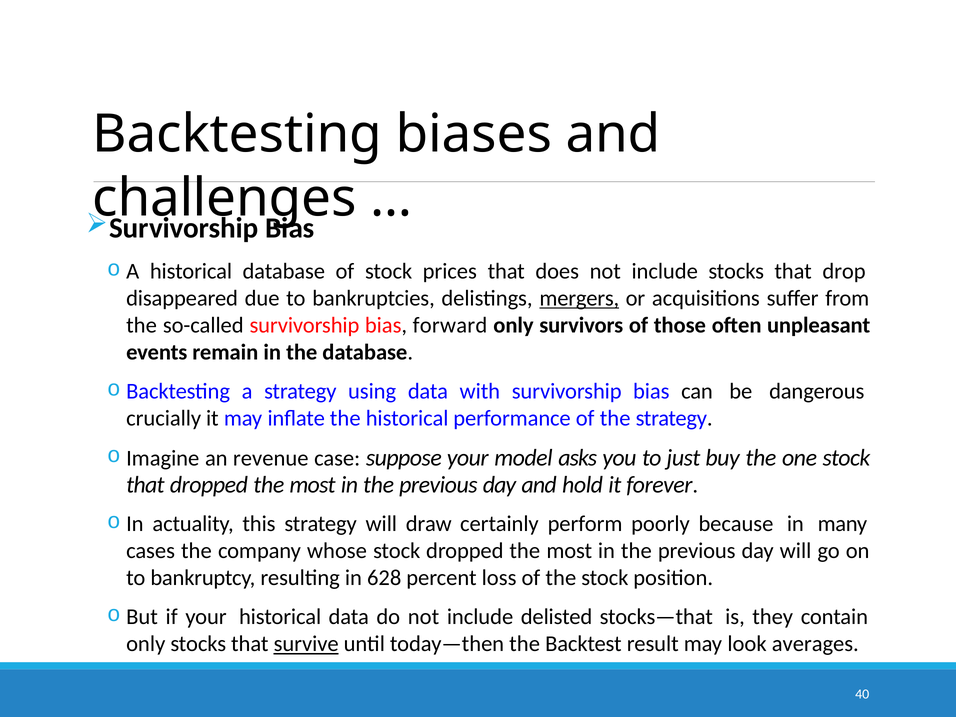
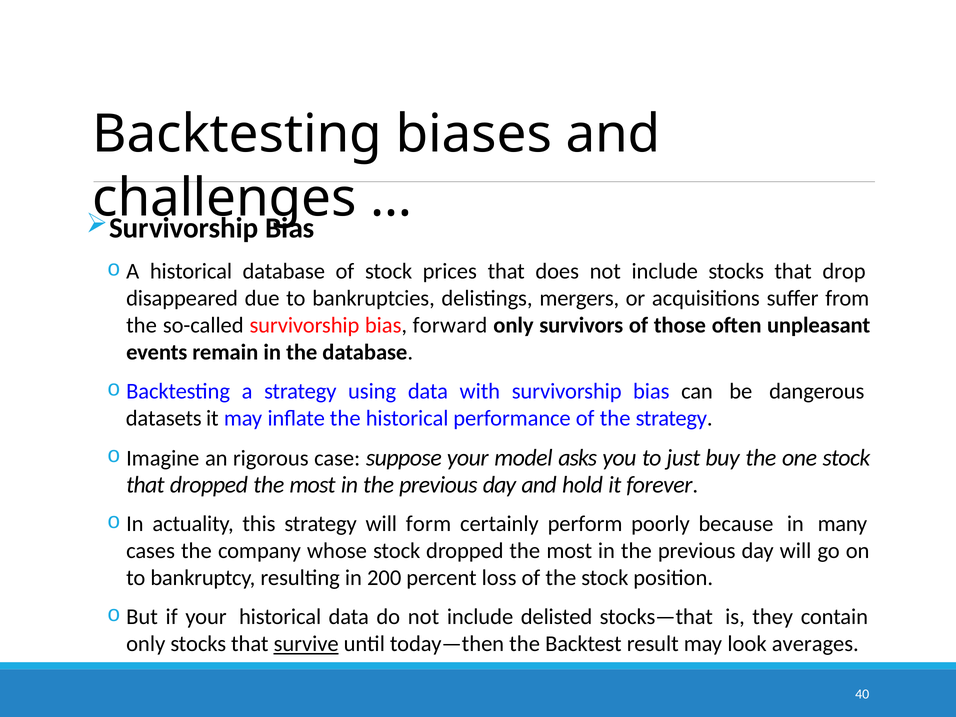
mergers underline: present -> none (579, 298)
crucially: crucially -> datasets (164, 418)
revenue: revenue -> rigorous (271, 458)
draw: draw -> form (429, 524)
628: 628 -> 200 (384, 578)
